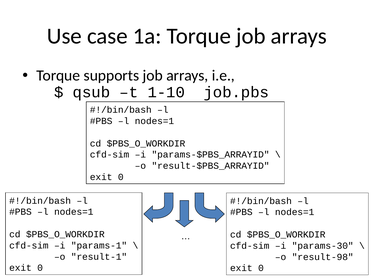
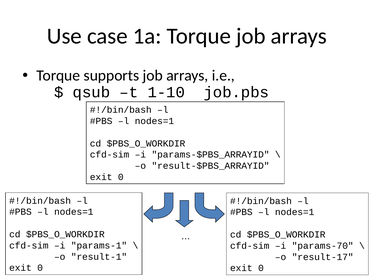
params-30: params-30 -> params-70 (323, 246)
result-98: result-98 -> result-17 (323, 257)
